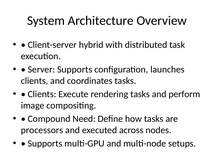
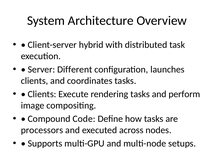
Server Supports: Supports -> Different (75, 70)
Need: Need -> Code (84, 119)
